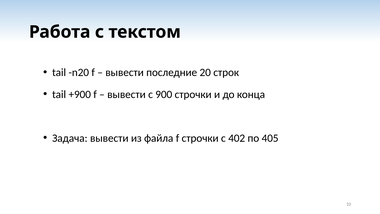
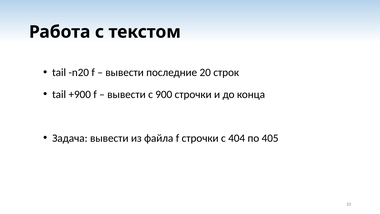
402: 402 -> 404 (237, 138)
